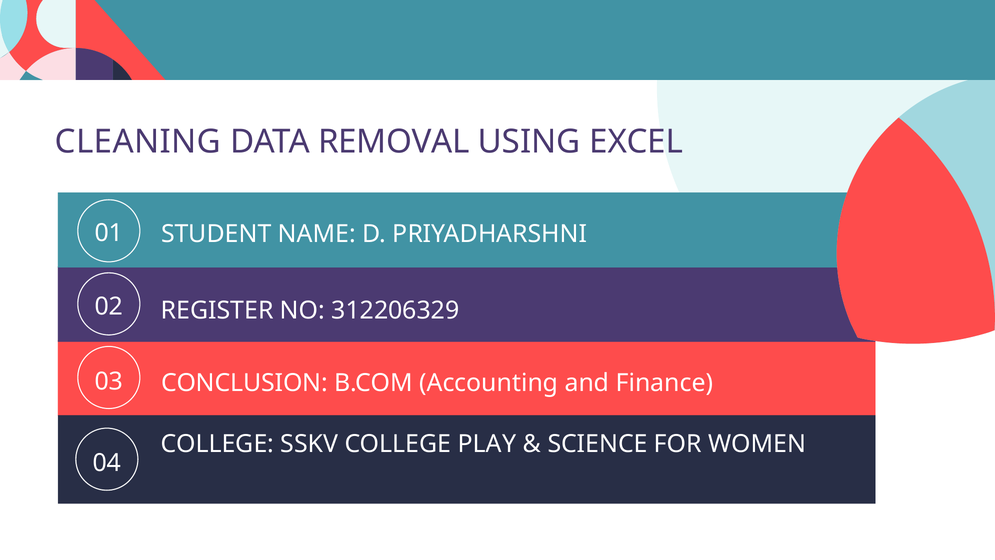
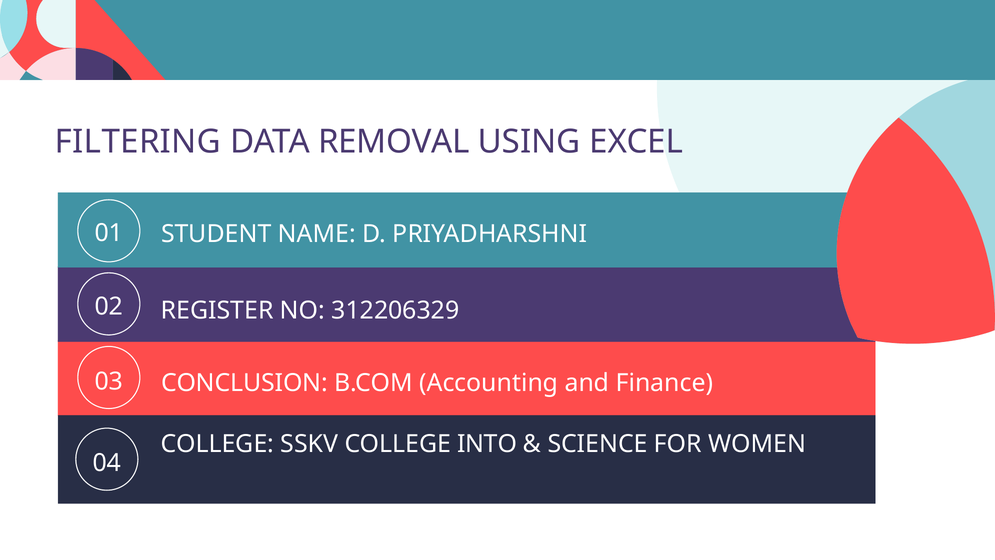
CLEANING: CLEANING -> FILTERING (138, 142)
PLAY: PLAY -> INTO (487, 444)
